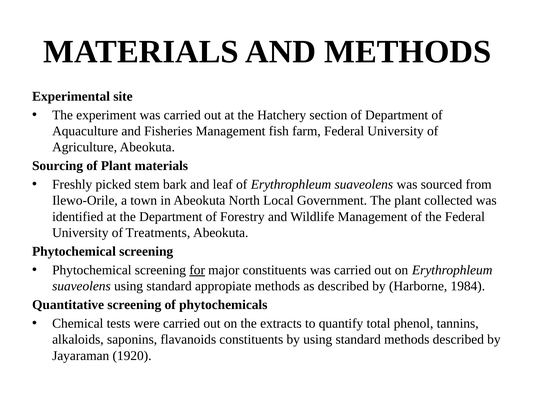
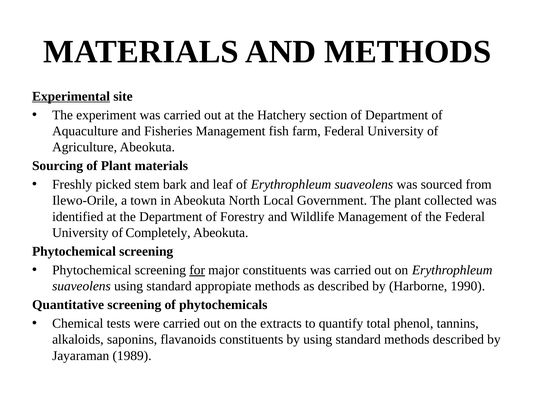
Experimental underline: none -> present (71, 96)
Treatments: Treatments -> Completely (158, 233)
1984: 1984 -> 1990 (468, 286)
1920: 1920 -> 1989 (132, 356)
